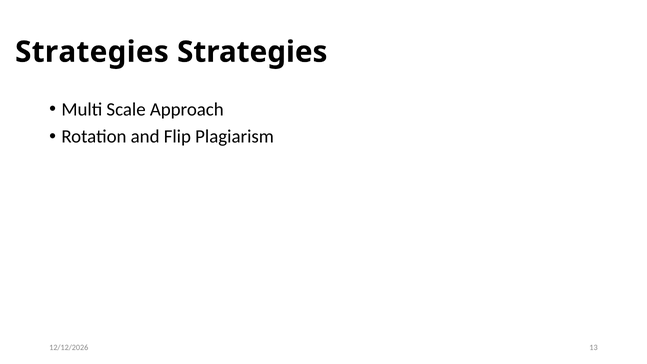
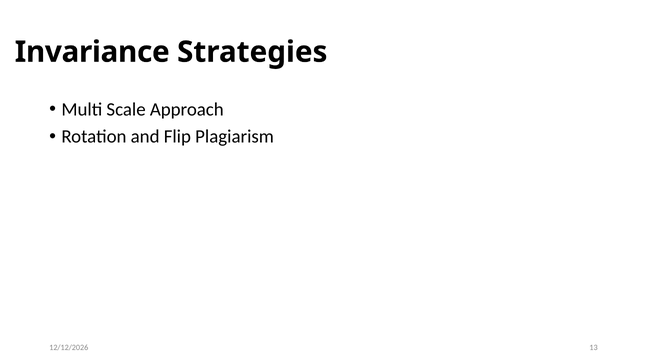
Strategies: Strategies -> Invariance (92, 52)
